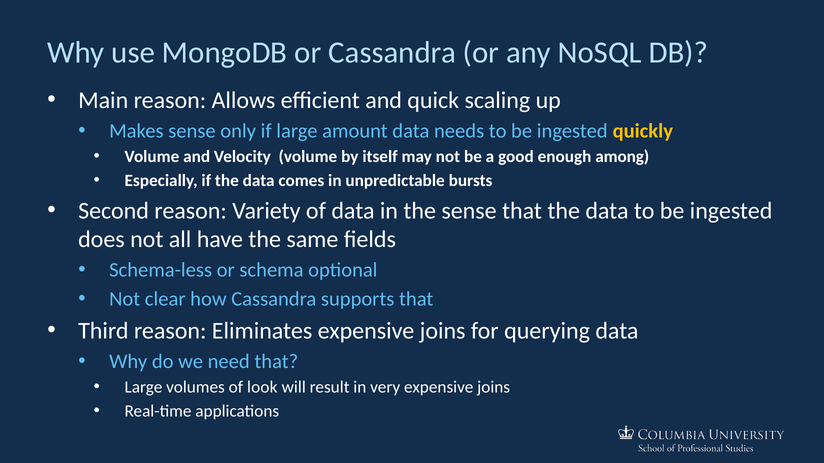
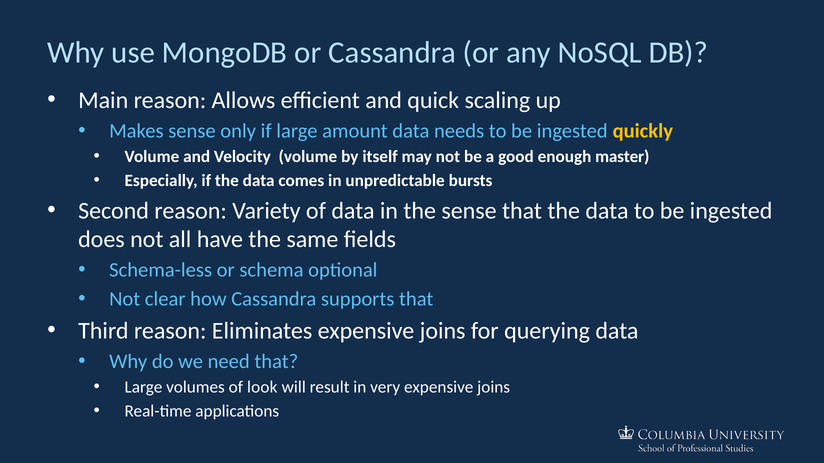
among: among -> master (622, 157)
